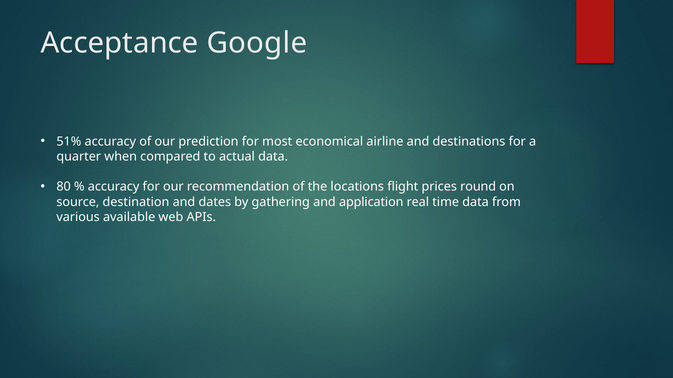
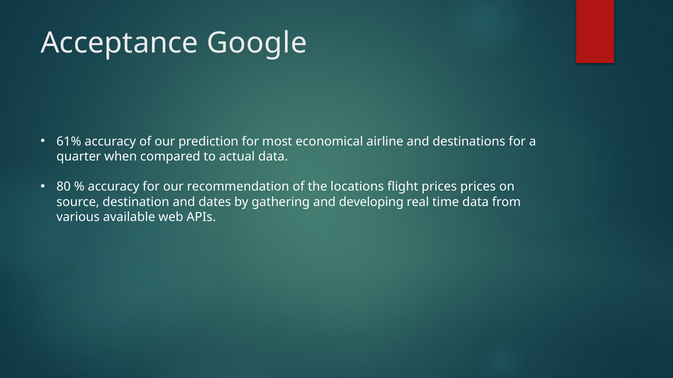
51%: 51% -> 61% (69, 142)
prices round: round -> prices (478, 187)
application: application -> developing (371, 202)
